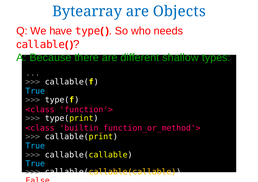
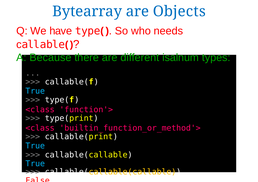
shallow: shallow -> isalnum (181, 58)
